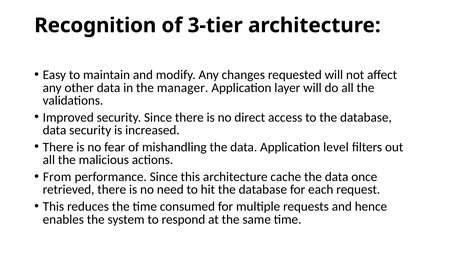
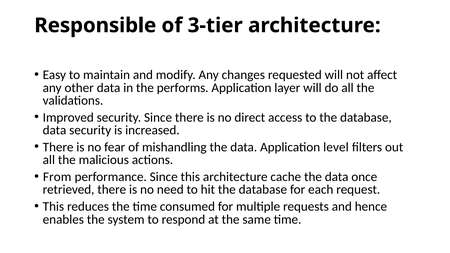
Recognition: Recognition -> Responsible (95, 25)
manager: manager -> performs (183, 88)
